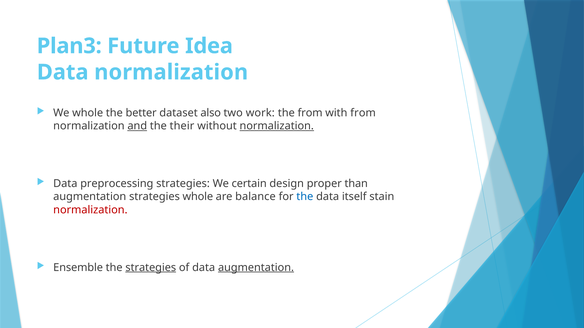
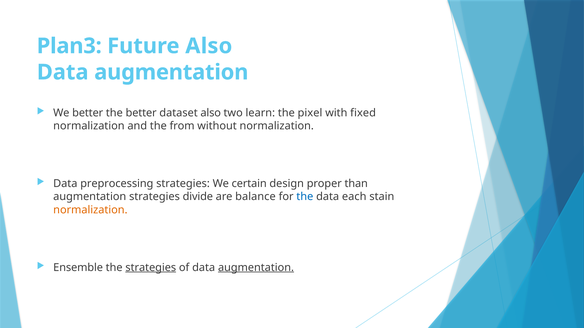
Future Idea: Idea -> Also (209, 46)
normalization: normalization -> augmentation (171, 72)
We whole: whole -> better (88, 113)
work: work -> learn (260, 113)
the from: from -> pixel (310, 113)
with from: from -> fixed (363, 113)
and underline: present -> none (137, 126)
their: their -> from (182, 126)
normalization underline: present -> none (277, 126)
strategies whole: whole -> divide (198, 197)
itself: itself -> each (354, 197)
normalization colour: red -> orange (90, 210)
